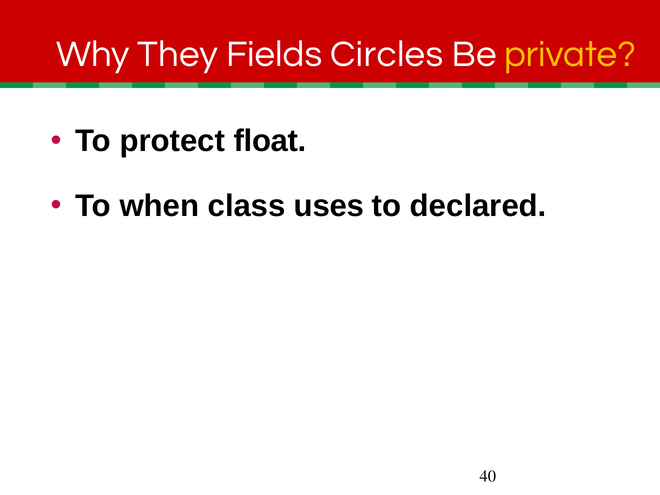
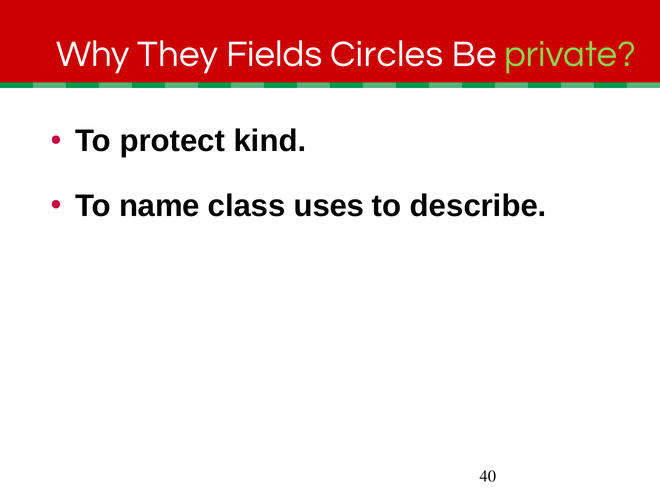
private colour: yellow -> light green (570, 54)
float: float -> kind (270, 141)
when: when -> name (160, 206)
declared: declared -> describe (478, 206)
